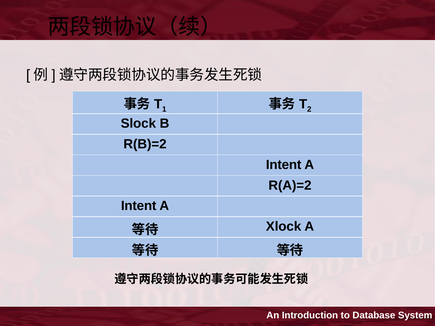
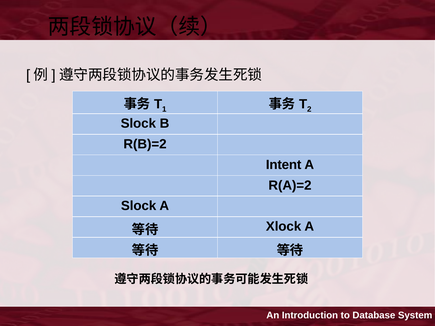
Intent: Intent -> Slock (139, 206)
